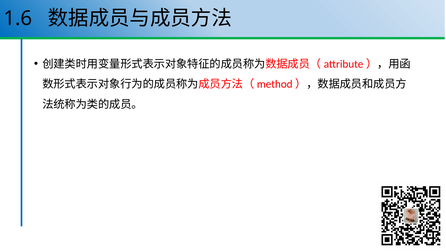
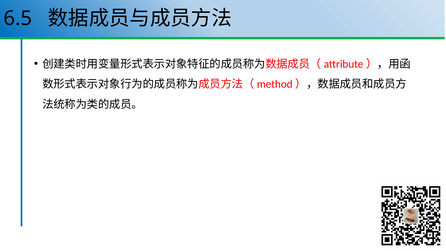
1.6: 1.6 -> 6.5 (18, 18)
